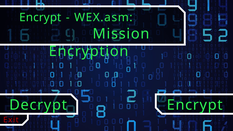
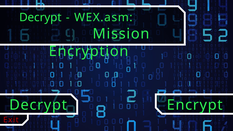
Encrypt: Encrypt -> Decrypt (40, 17)
